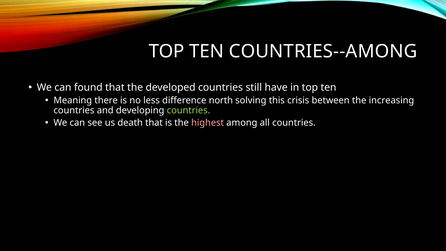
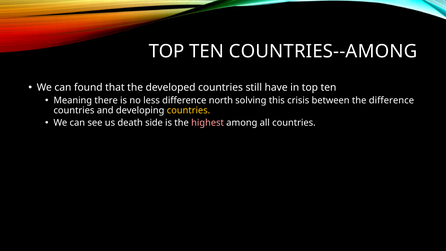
the increasing: increasing -> difference (391, 100)
countries colour: light green -> yellow (188, 110)
death that: that -> side (154, 123)
